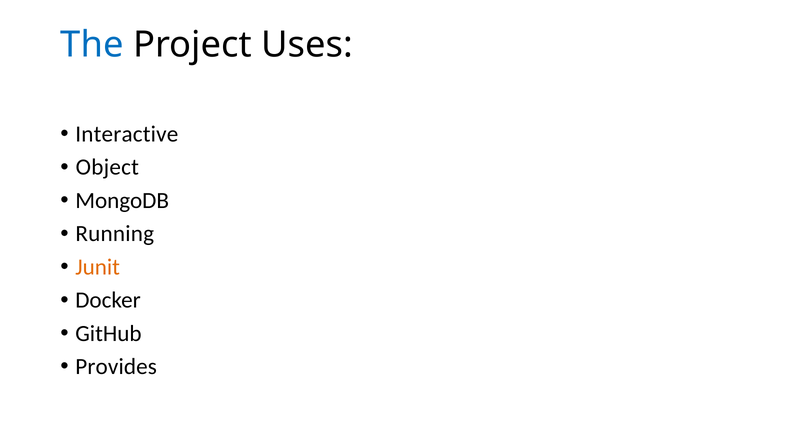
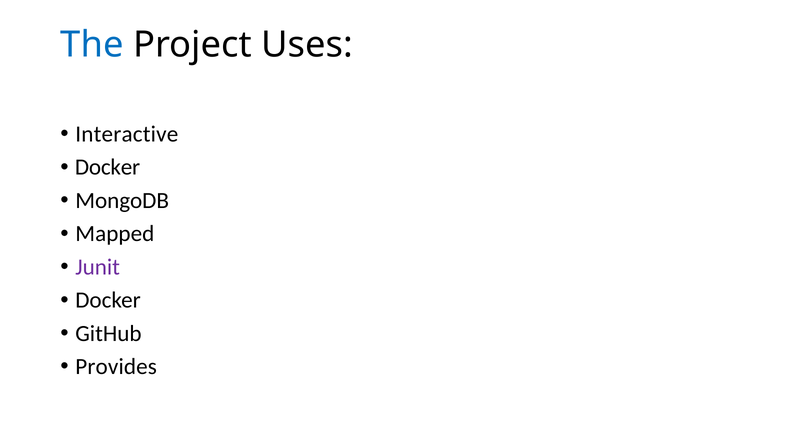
Object: Object -> Docker (108, 167)
Running: Running -> Mapped (115, 234)
Junit colour: orange -> purple (98, 267)
